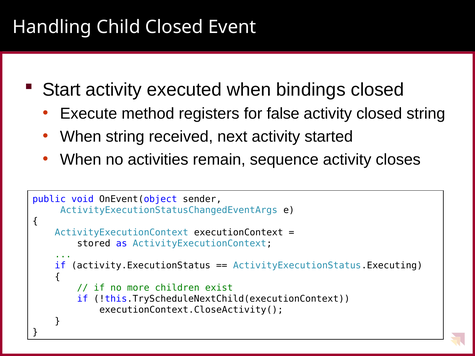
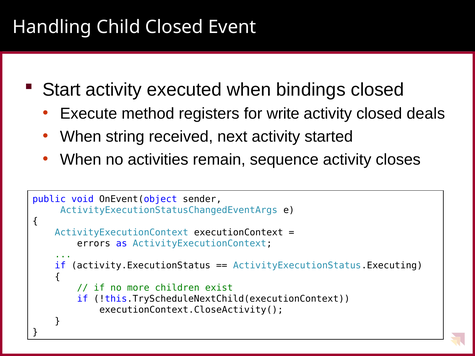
false: false -> write (283, 114)
closed string: string -> deals (426, 114)
stored: stored -> errors (94, 244)
